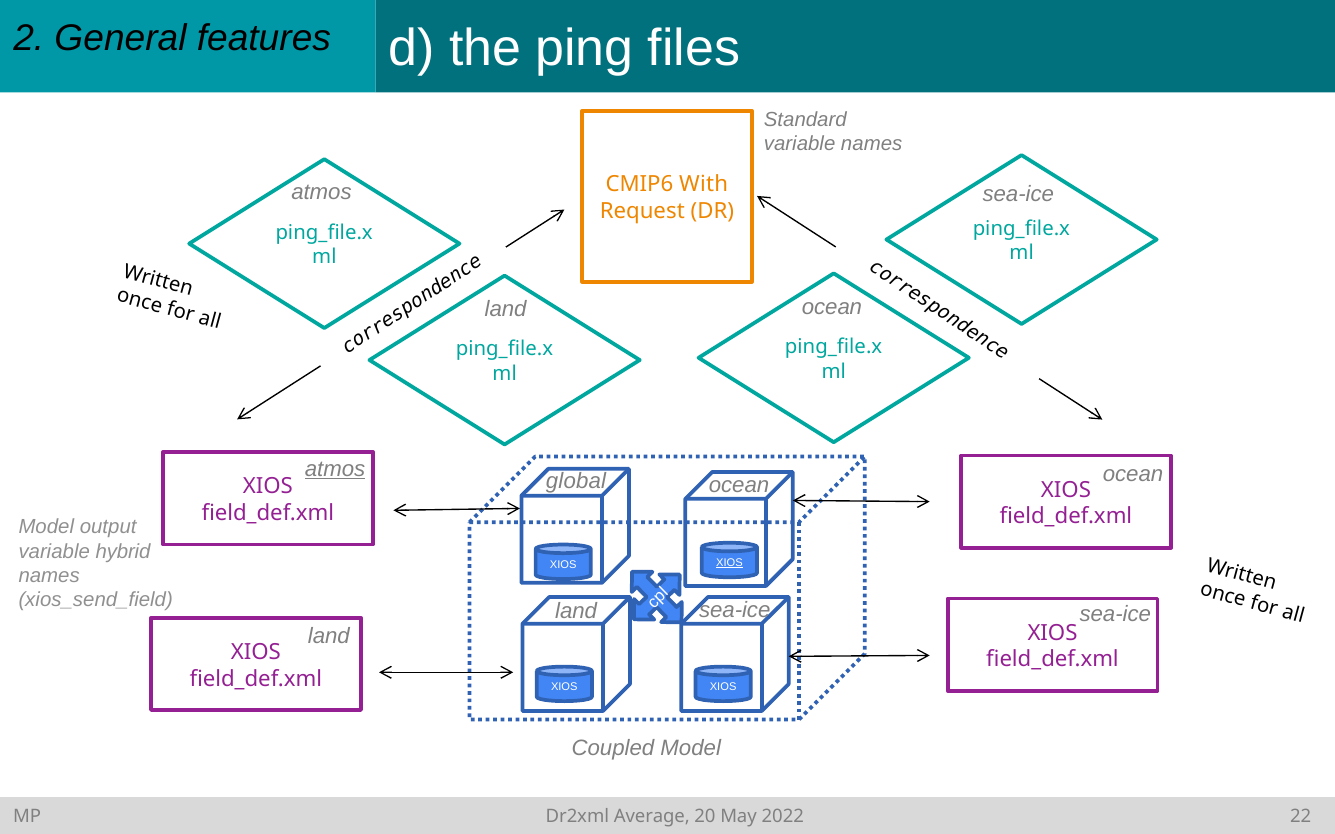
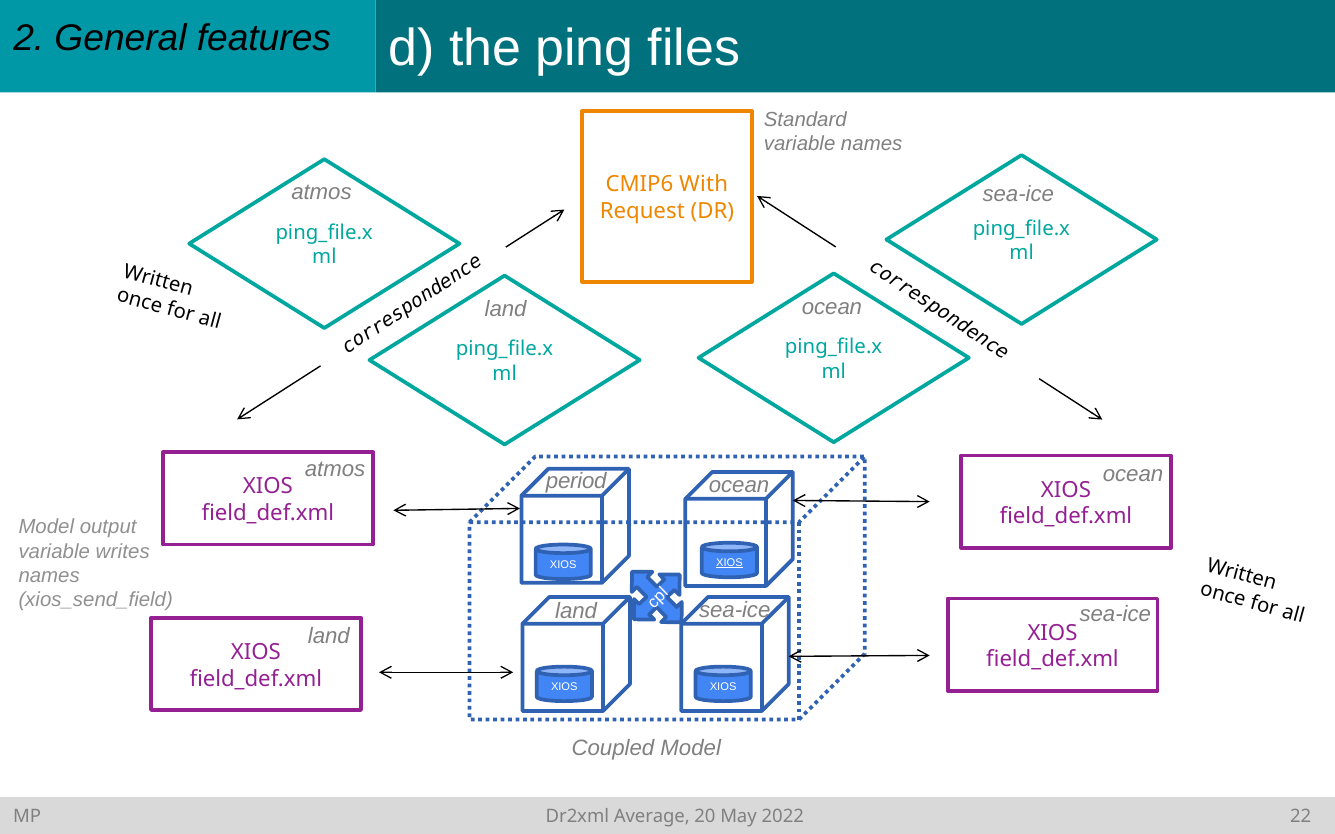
atmos underline: present -> none (335, 469)
global: global -> period (576, 482)
hybrid: hybrid -> writes (123, 552)
